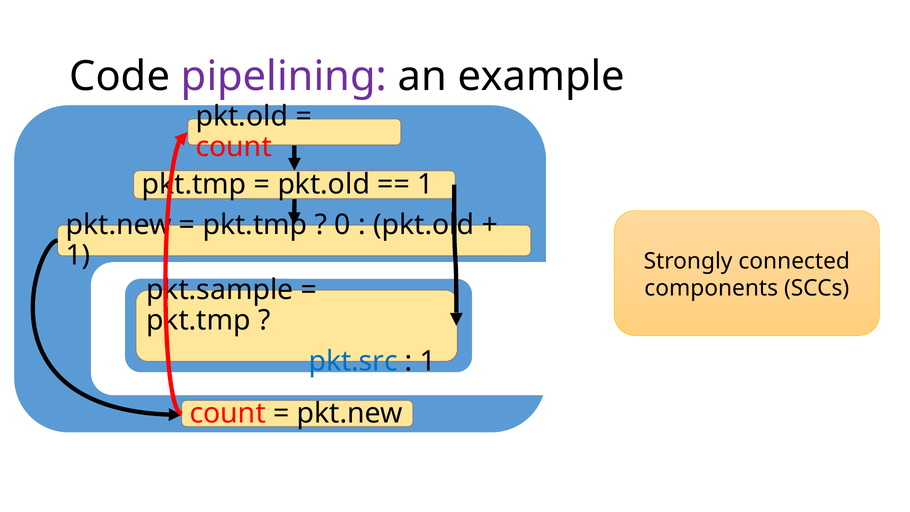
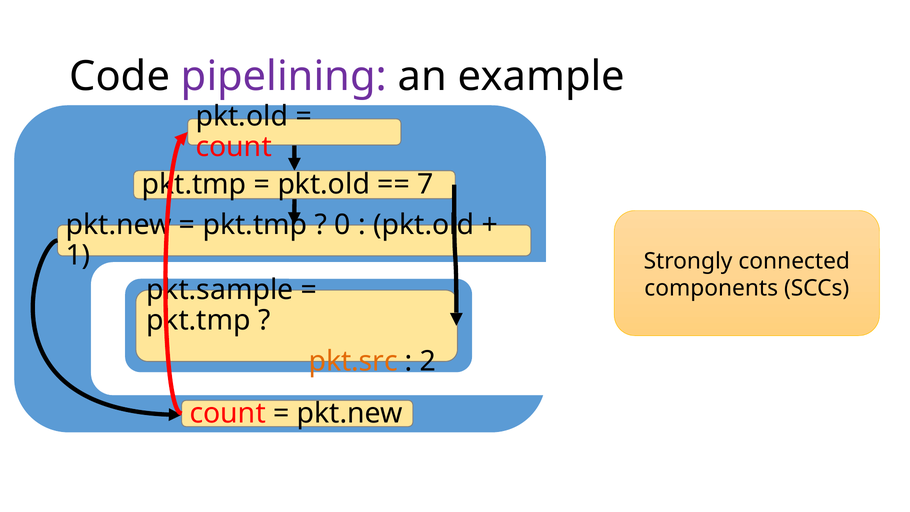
1: 1 -> 7 (425, 184)
pkt.src colour: blue -> orange (353, 361)
1: 1 -> 2 (428, 361)
